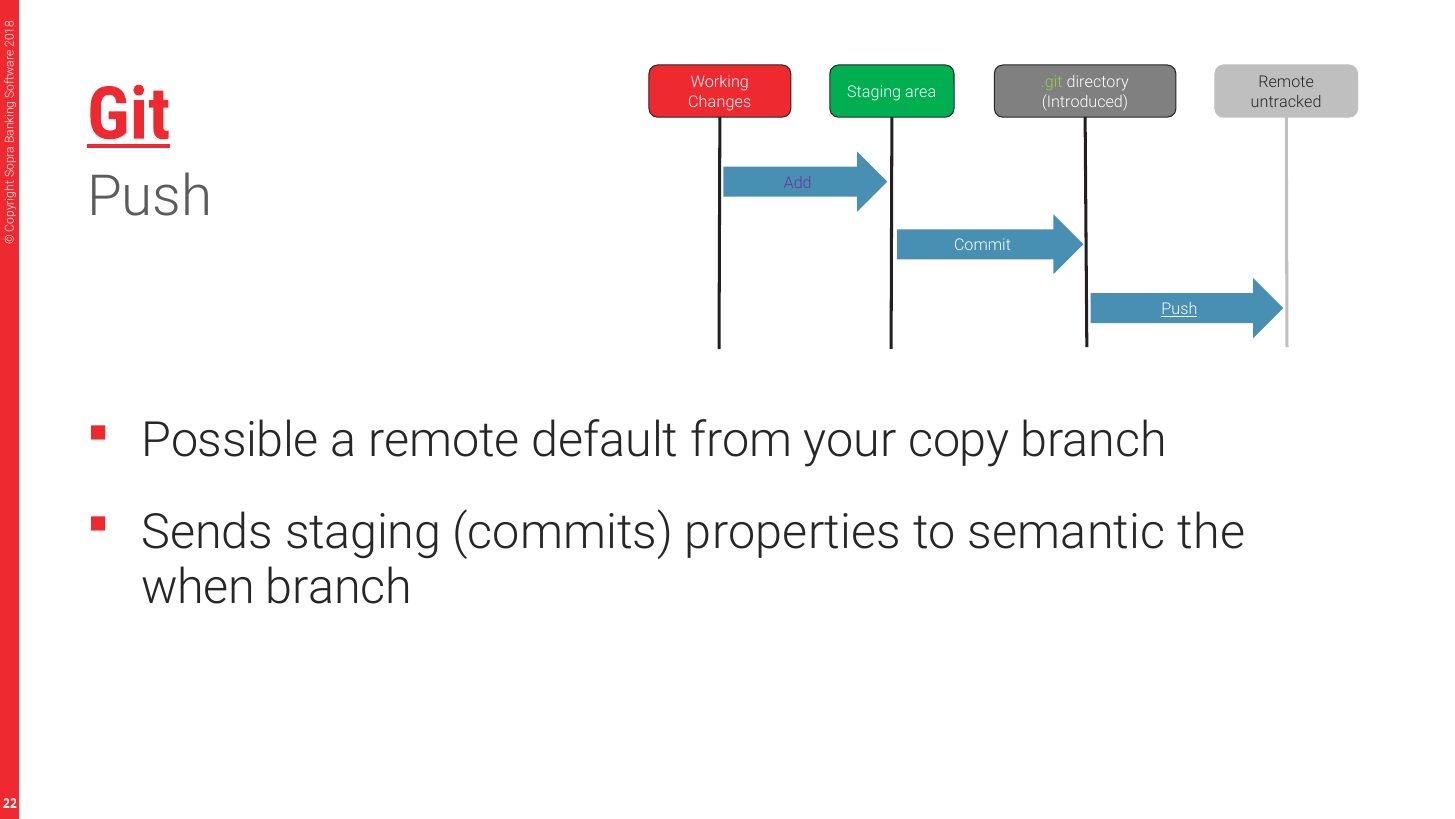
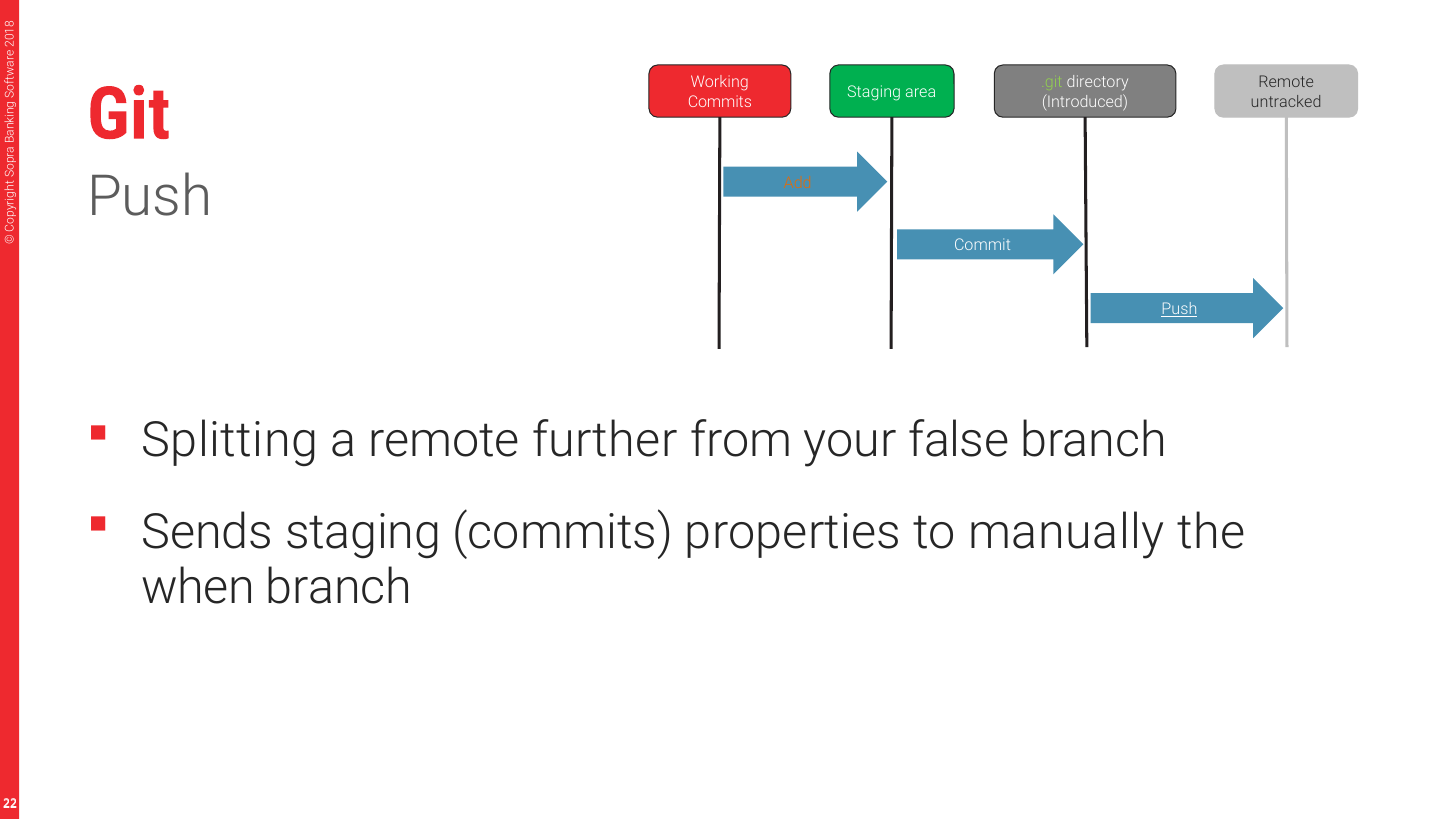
Git underline: present -> none (129, 114)
Changes: Changes -> Commits (720, 102)
Add colour: purple -> orange (798, 183)
Possible: Possible -> Splitting (230, 440)
default: default -> further (605, 440)
copy: copy -> false (959, 440)
semantic: semantic -> manually (1067, 532)
